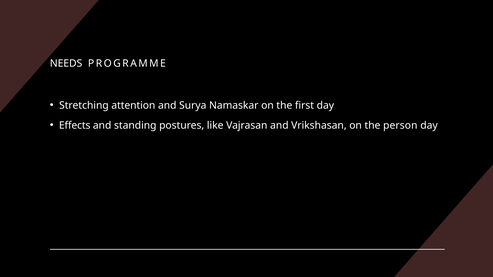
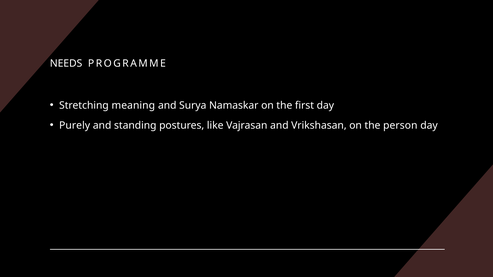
attention: attention -> meaning (133, 105)
Effects: Effects -> Purely (75, 125)
